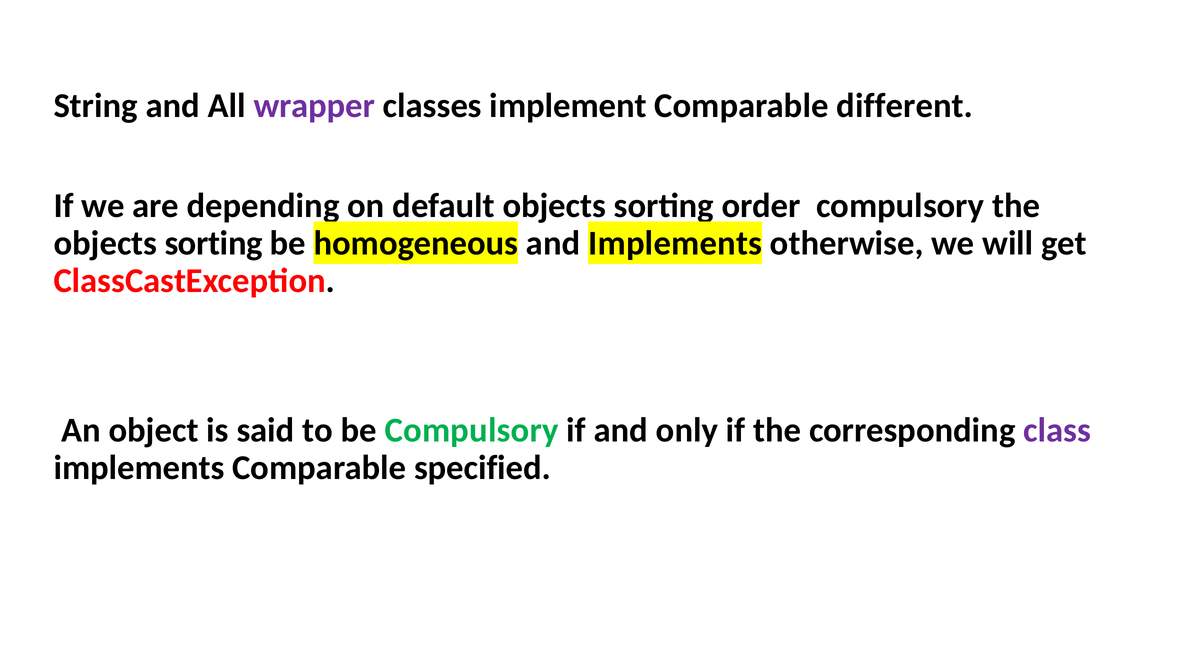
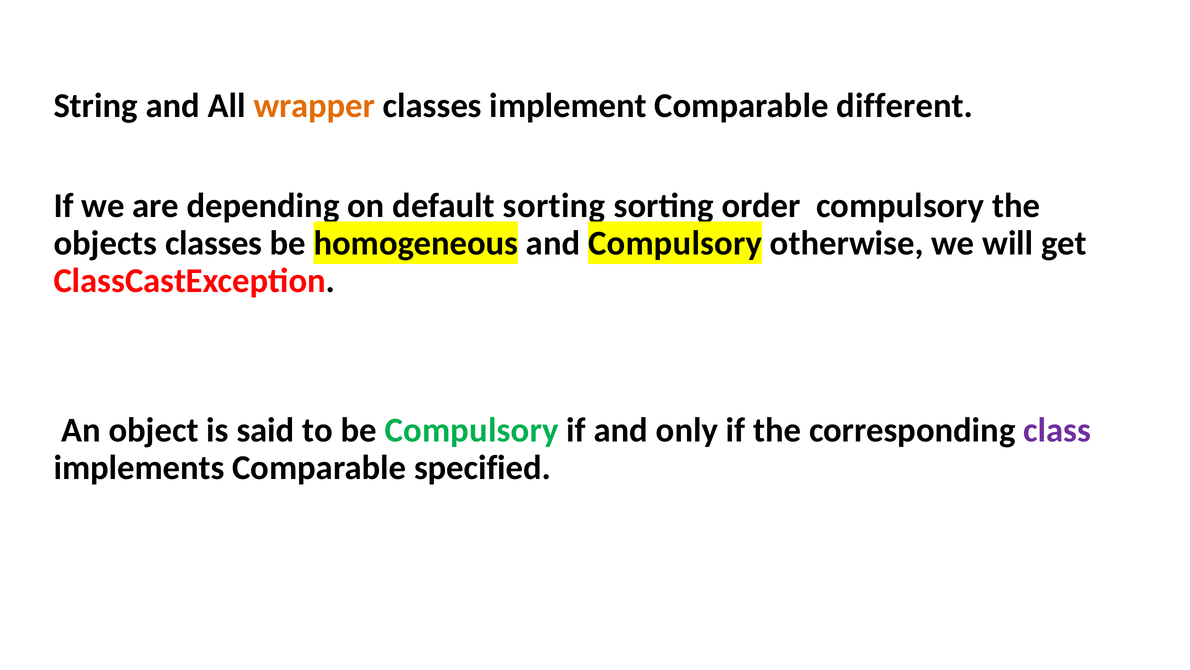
wrapper colour: purple -> orange (314, 106)
objects: objects -> sorting (554, 205)
sorting: sorting -> classes (214, 243)
and Implements: Implements -> Compulsory (675, 243)
